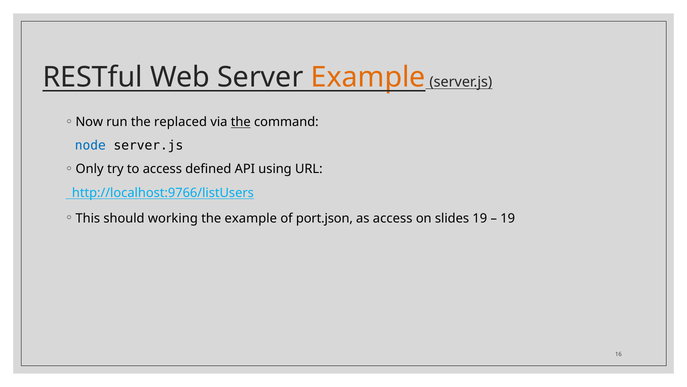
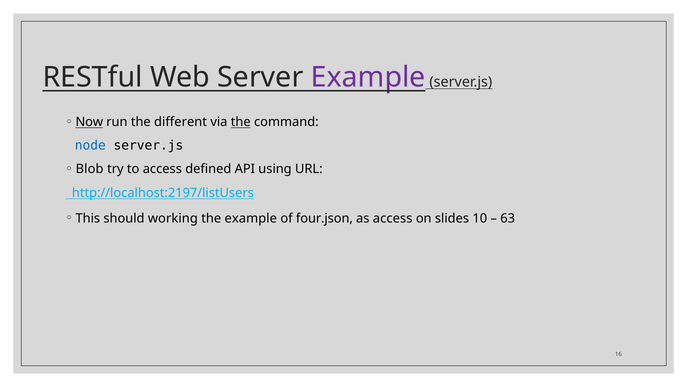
Example colour: orange -> purple (368, 77)
Now underline: none -> present (89, 122)
replaced: replaced -> different (181, 122)
Only: Only -> Blob (90, 169)
http://localhost:9766/listUsers: http://localhost:9766/listUsers -> http://localhost:2197/listUsers (163, 193)
port.json: port.json -> four.json (324, 218)
slides 19: 19 -> 10 (480, 218)
19: 19 -> 63 (508, 218)
